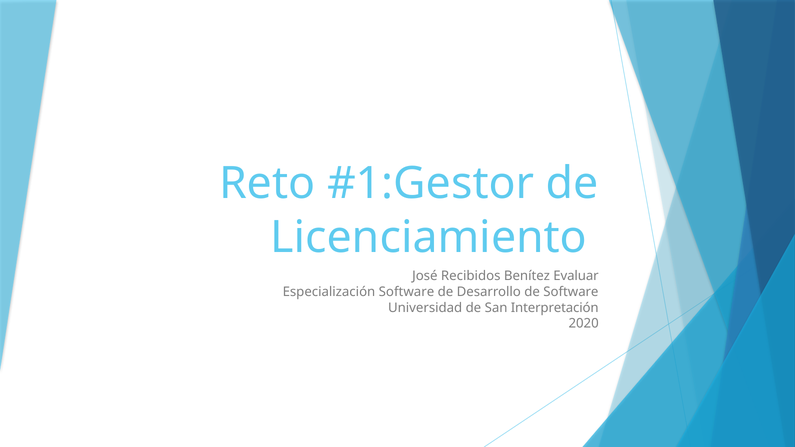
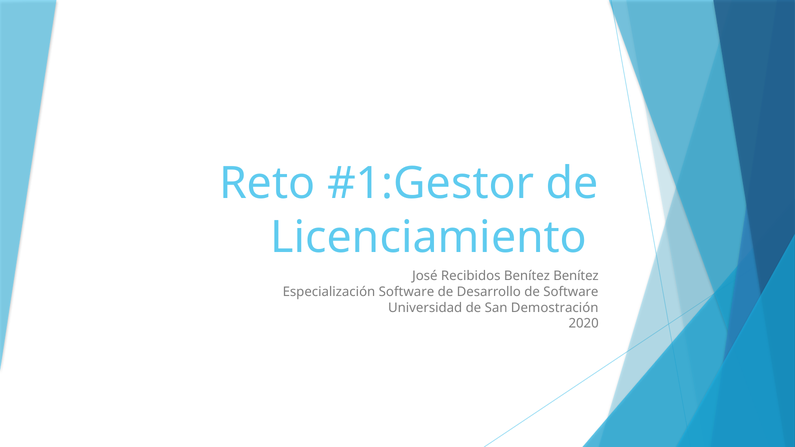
Benítez Evaluar: Evaluar -> Benítez (576, 276)
Interpretación: Interpretación -> Demostración (555, 308)
